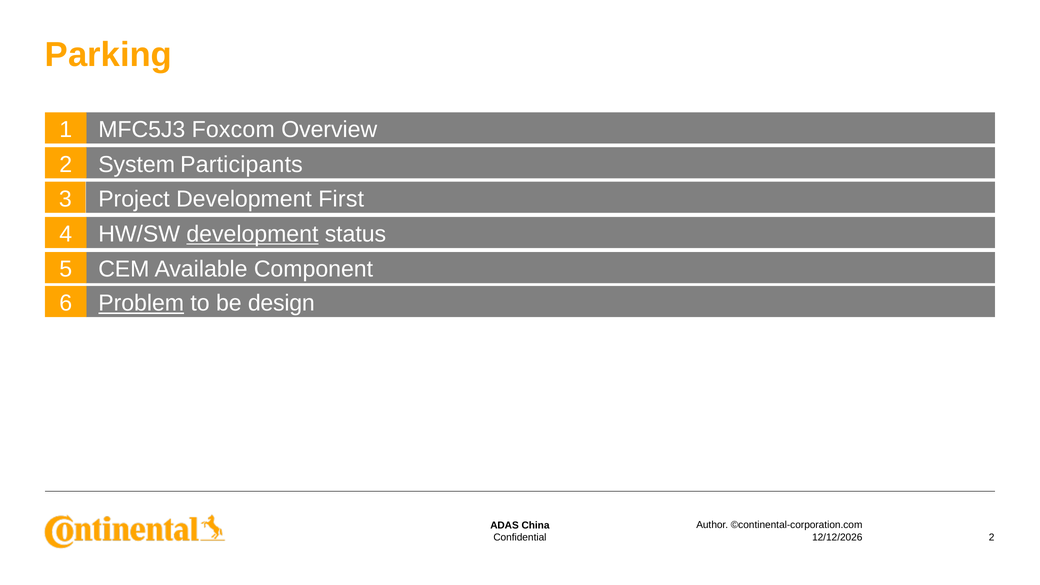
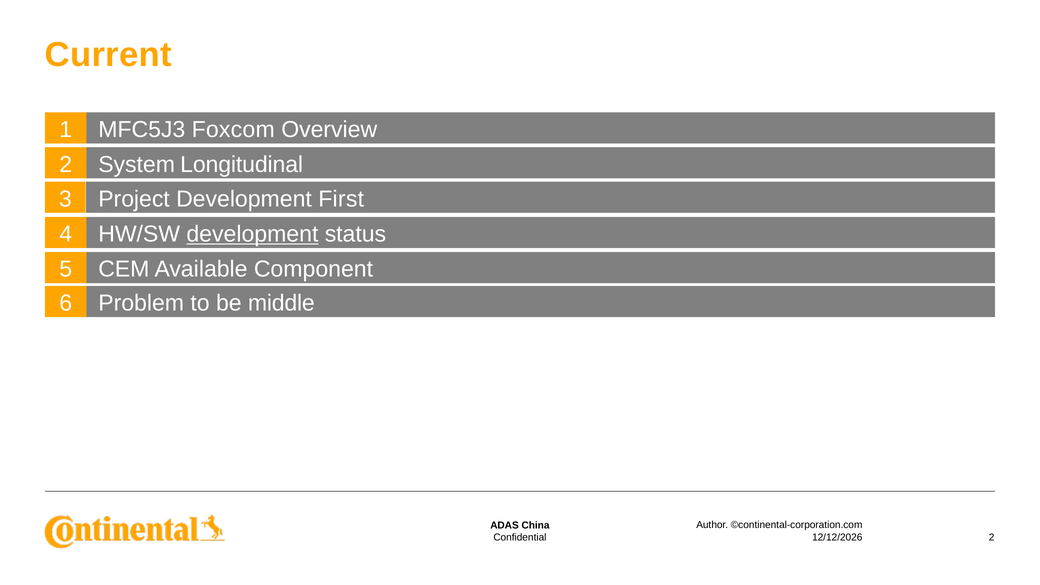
Parking: Parking -> Current (108, 55)
Participants: Participants -> Longitudinal (242, 164)
Problem underline: present -> none (141, 303)
design: design -> middle (281, 303)
